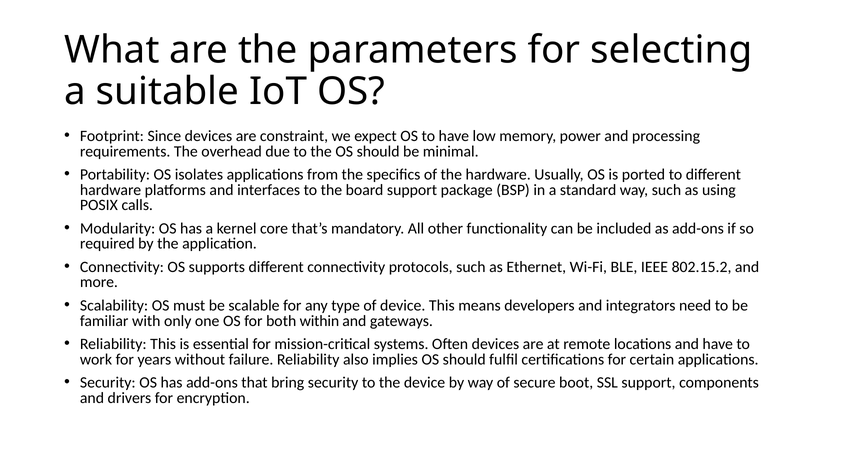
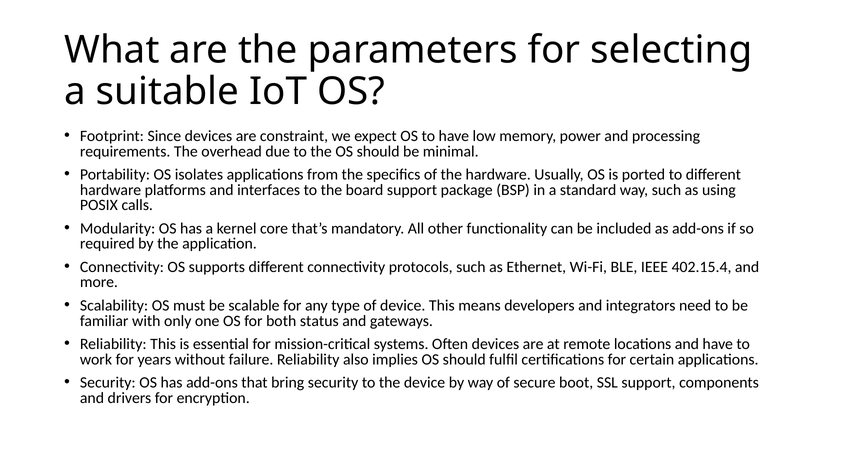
802.15.2: 802.15.2 -> 402.15.4 (702, 267)
within: within -> status (319, 321)
